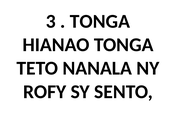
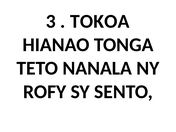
TONGA: TONGA -> TOKOA (100, 21)
